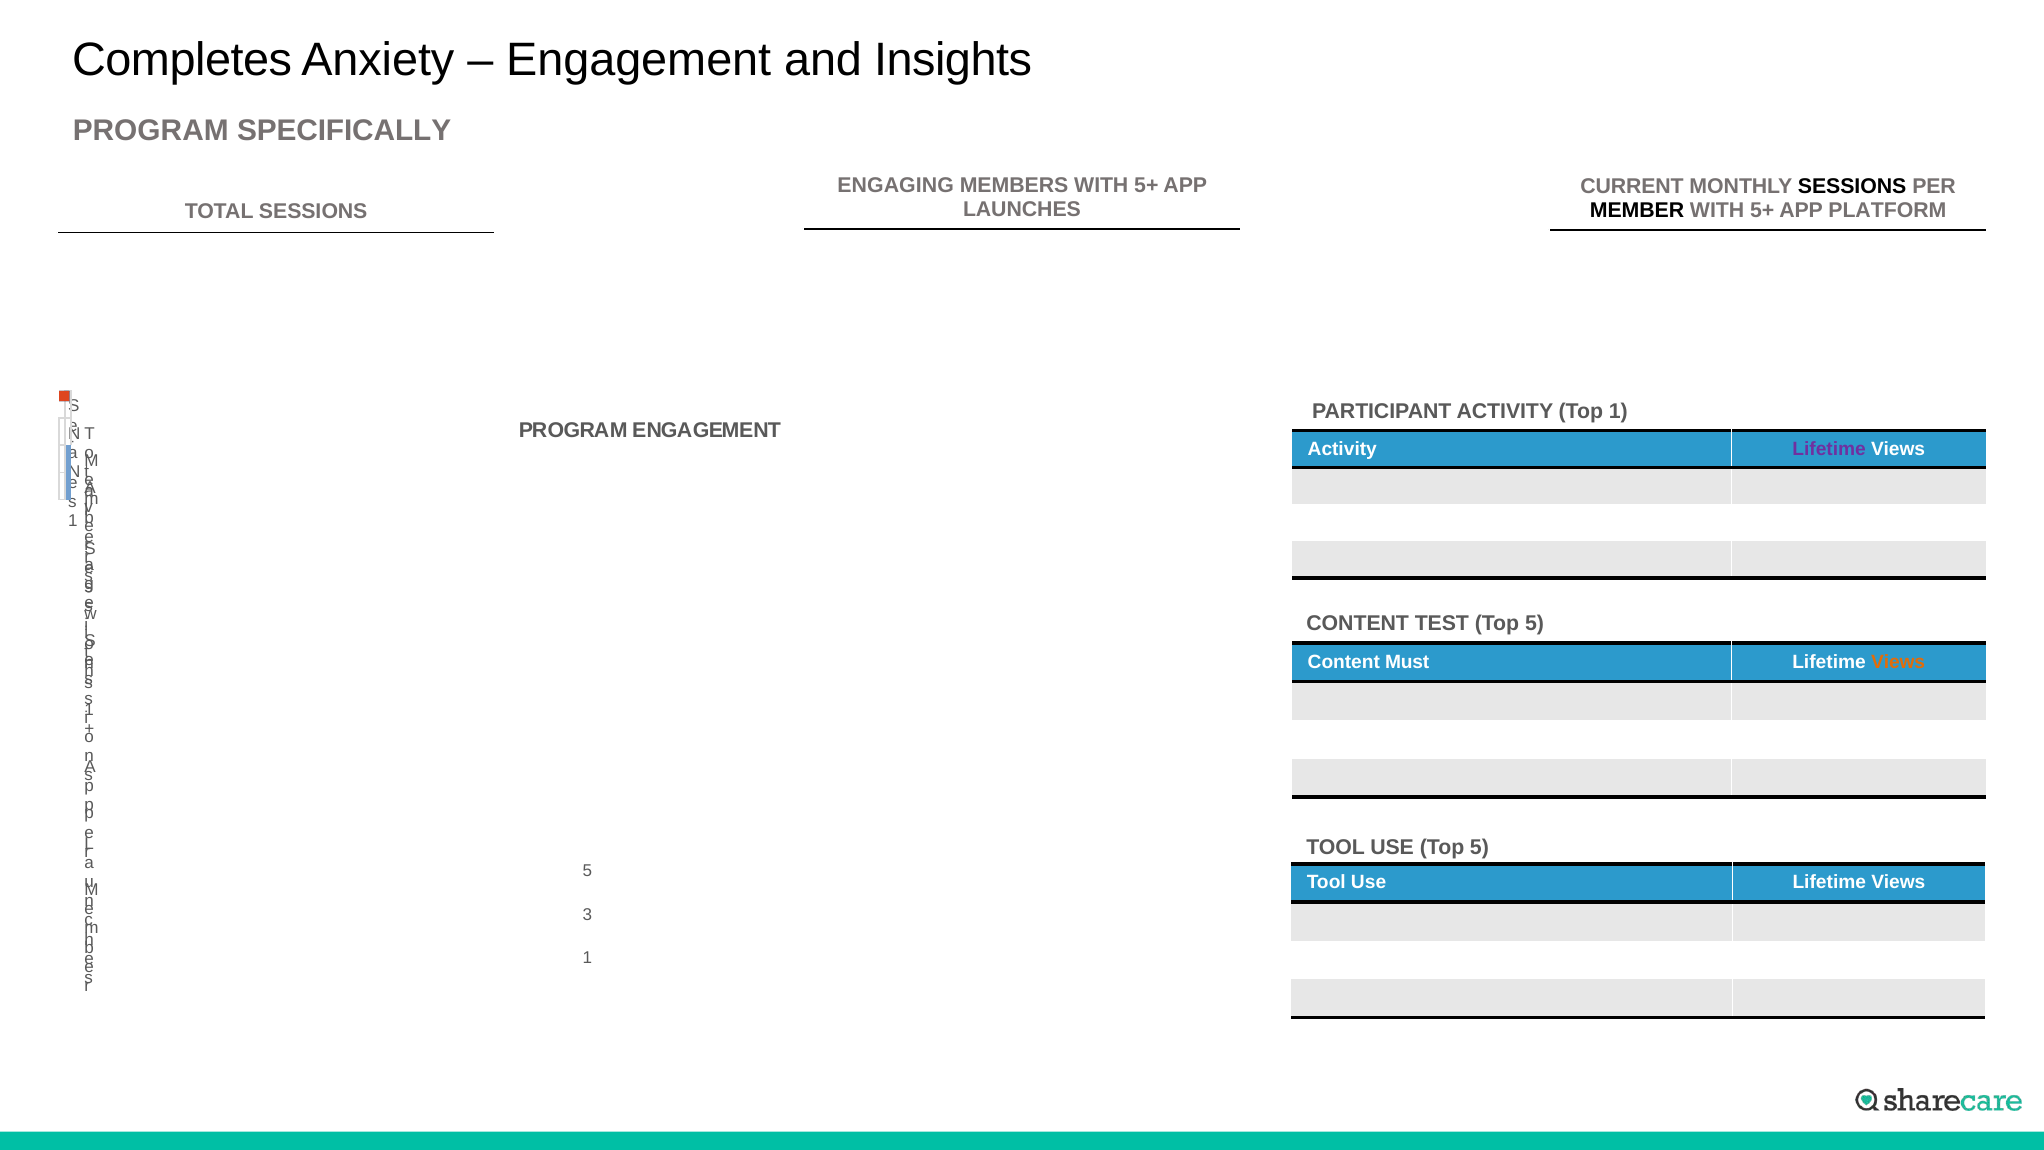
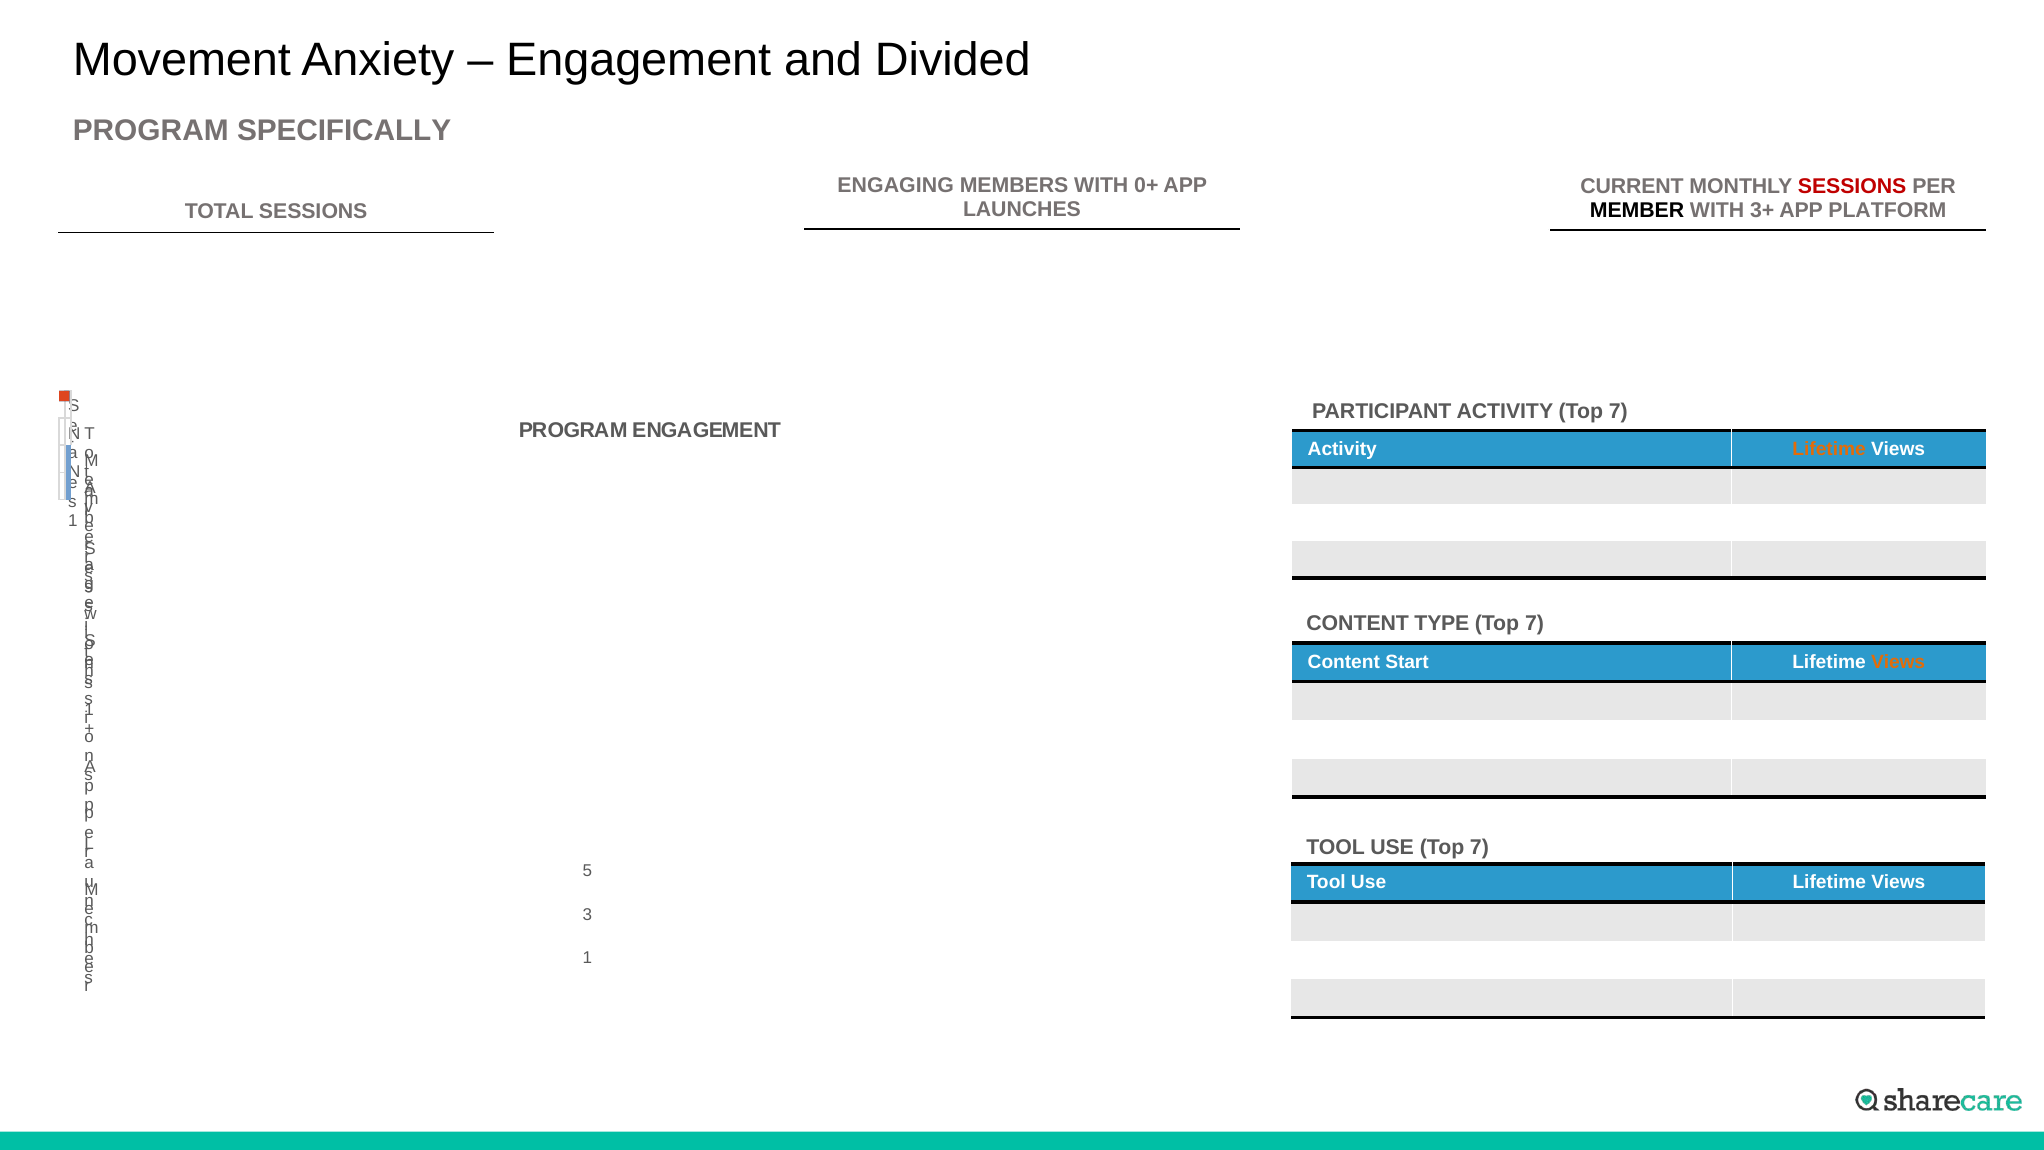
Completes: Completes -> Movement (182, 60)
Insights: Insights -> Divided (953, 60)
MEMBERS WITH 5+: 5+ -> 0+ (1146, 186)
SESSIONS colour: black -> red (1852, 186)
5+: 5+ -> 3+ (1762, 210)
ACTIVITY Top 1: 1 -> 7 (1618, 411)
Lifetime colour: purple -> orange (1829, 449)
TEST: TEST -> TYPE (1442, 623)
5: 5 -> 7 (1535, 623)
Must: Must -> Start (1407, 663)
USE Top 5: 5 -> 7 (1479, 847)
